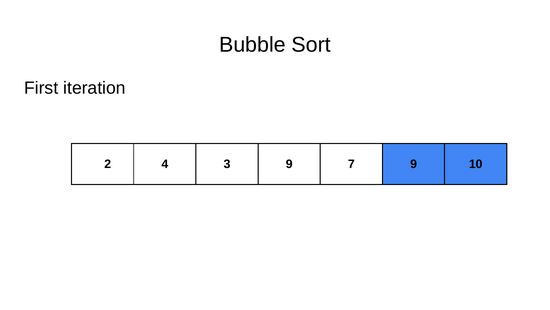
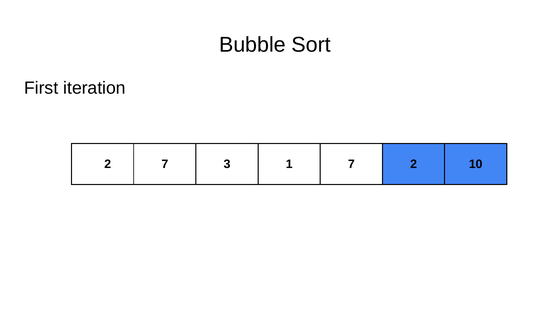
2 4: 4 -> 7 (165, 164)
3 9: 9 -> 1 (289, 164)
7 9: 9 -> 2 (414, 164)
